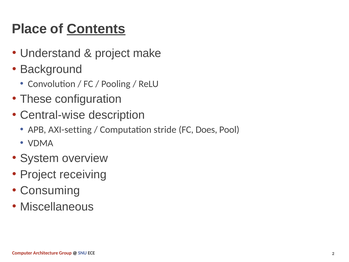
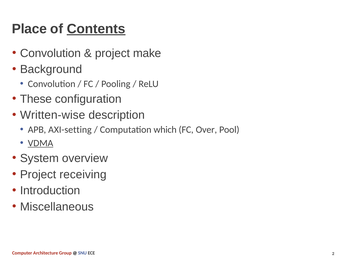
Understand: Understand -> Convolution (50, 53)
Central-wise: Central-wise -> Written-wise (53, 115)
stride: stride -> which (165, 130)
Does: Does -> Over (206, 130)
VDMA underline: none -> present (41, 143)
Consuming: Consuming -> Introduction (50, 190)
